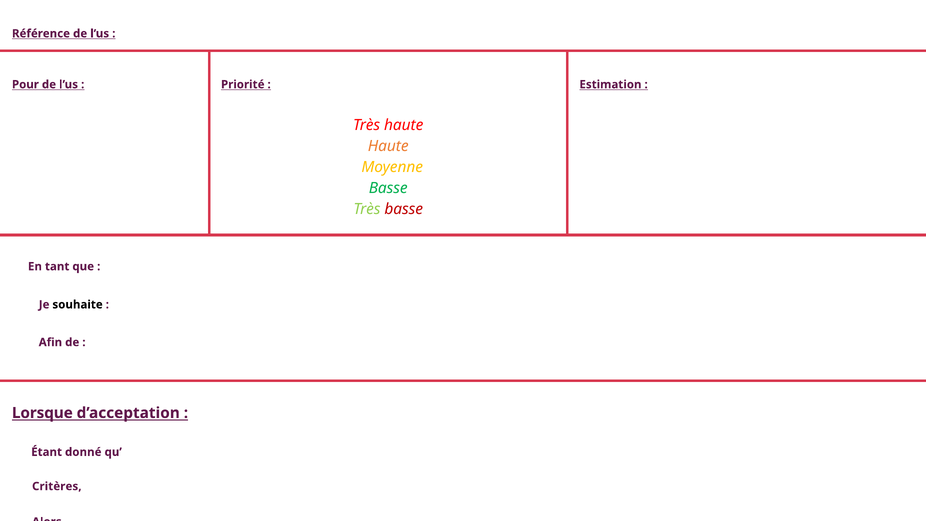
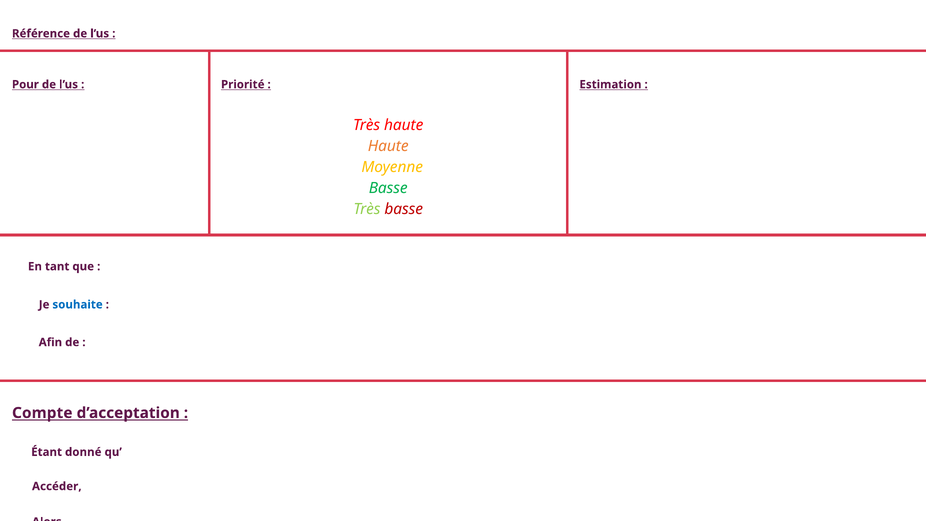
souhaite colour: black -> blue (78, 304)
Lorsque: Lorsque -> Compte (42, 413)
Critères: Critères -> Accéder (57, 486)
